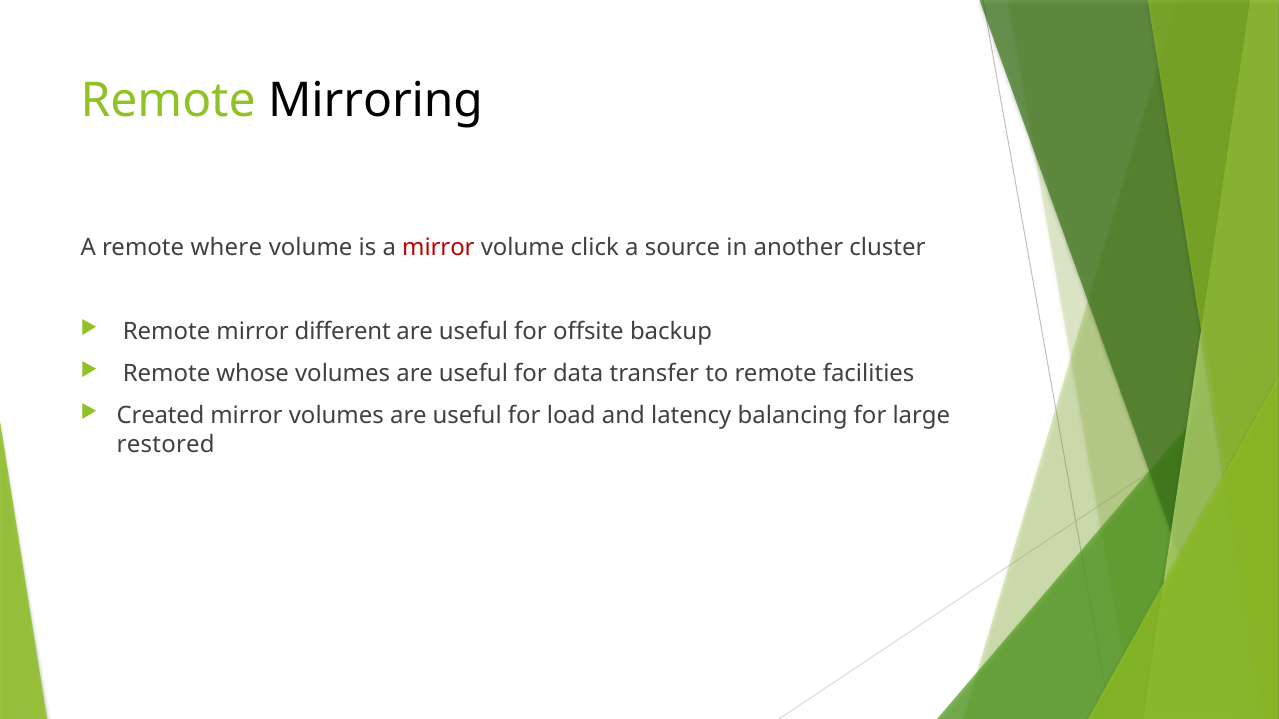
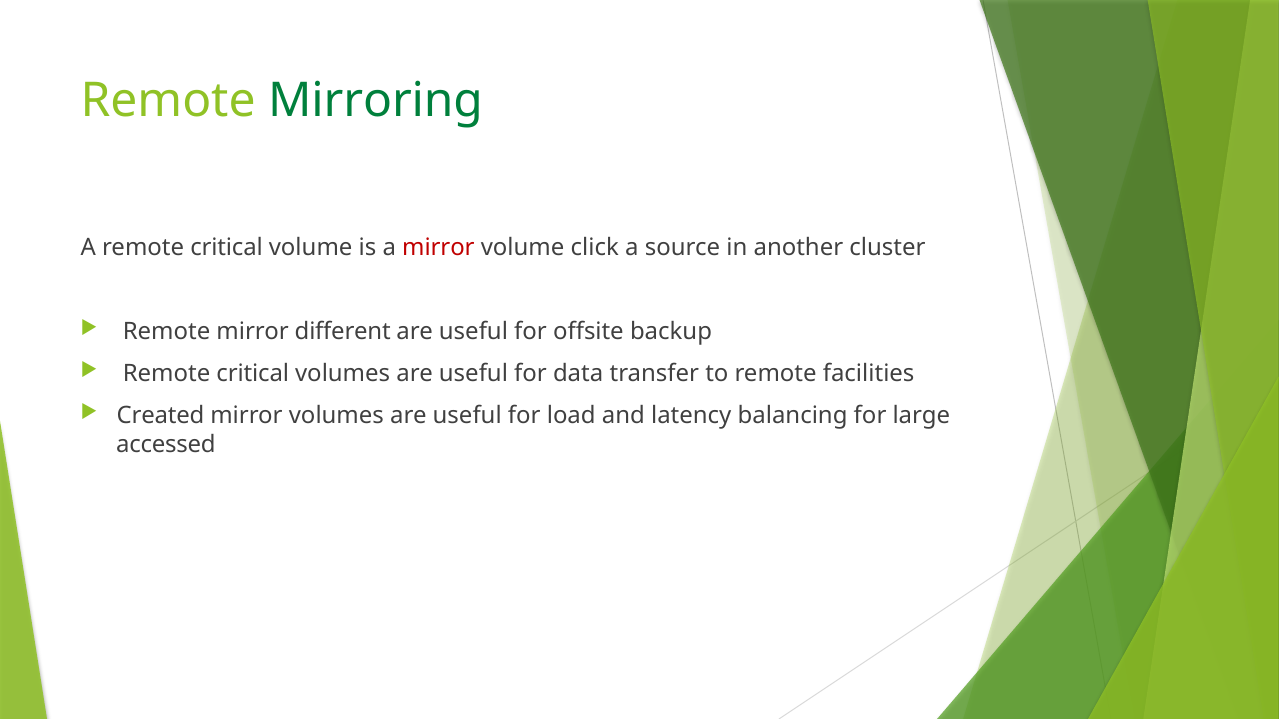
Mirroring colour: black -> green (376, 101)
A remote where: where -> critical (227, 248)
whose: whose -> critical (253, 374)
restored: restored -> accessed (166, 445)
